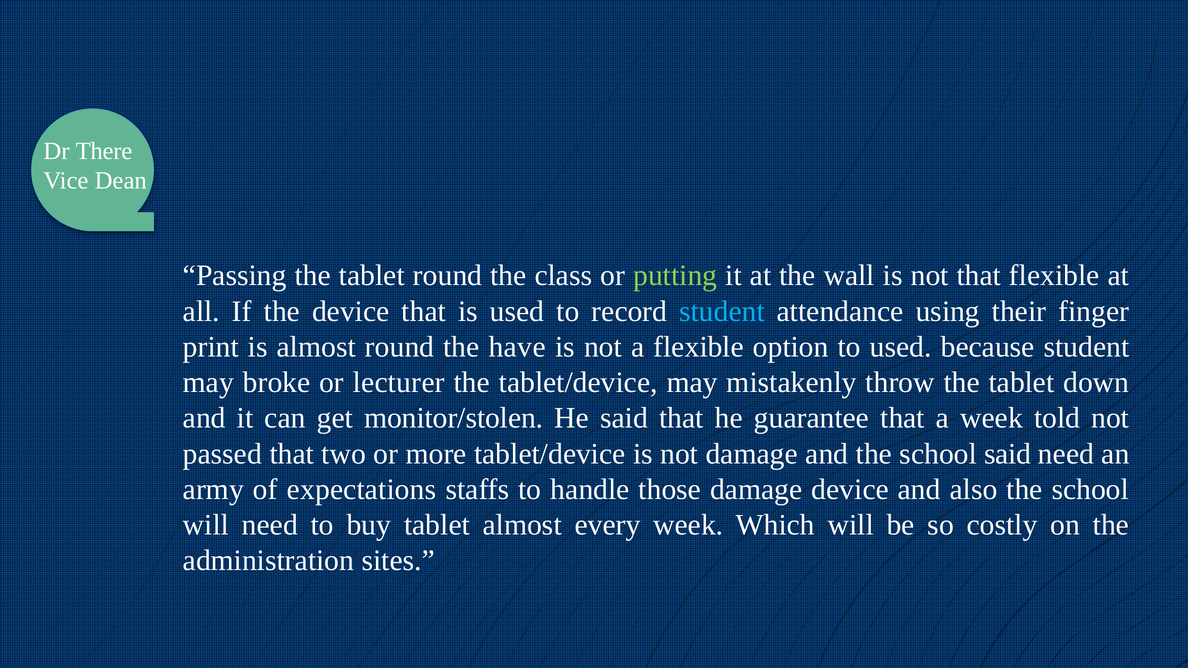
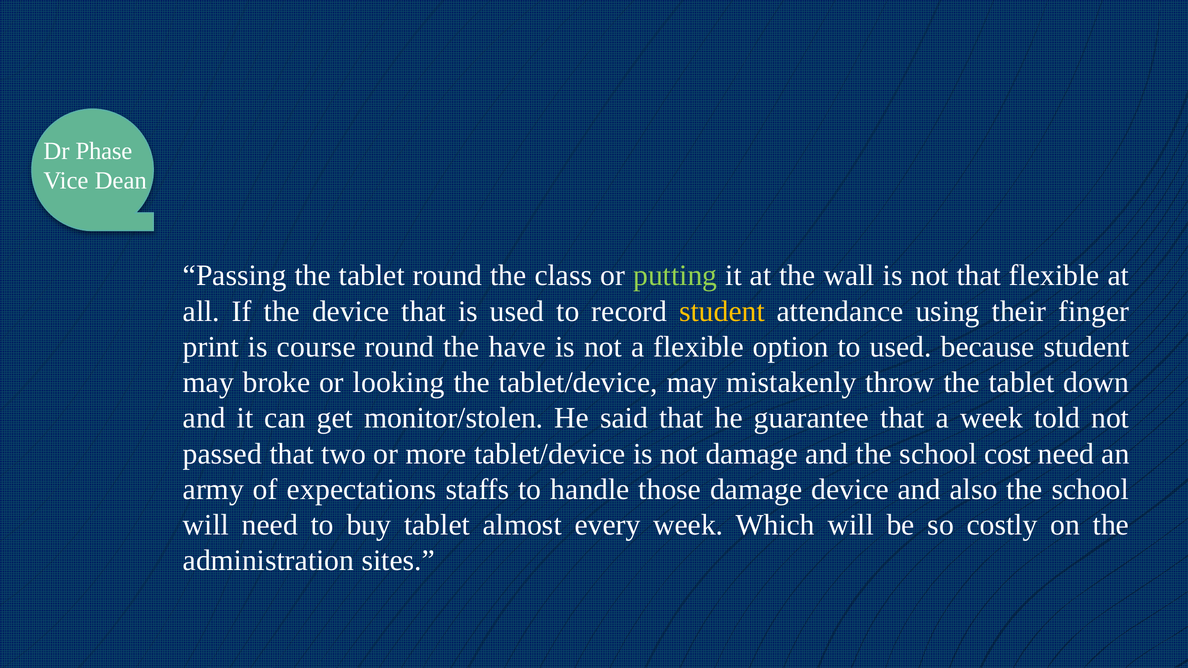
There: There -> Phase (104, 151)
student colour: light blue -> yellow (722, 311)
is almost: almost -> course (316, 347)
lecturer: lecturer -> looking (399, 383)
school said: said -> cost (1008, 454)
